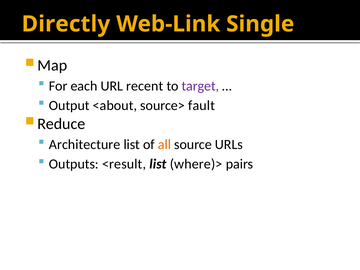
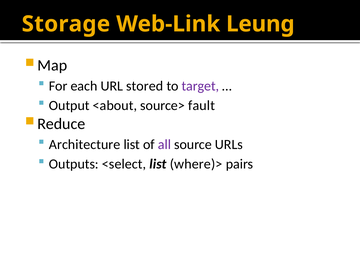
Directly: Directly -> Storage (66, 24)
Single: Single -> Leung (260, 24)
recent: recent -> stored (145, 86)
all colour: orange -> purple (164, 144)
<result: <result -> <select (124, 164)
